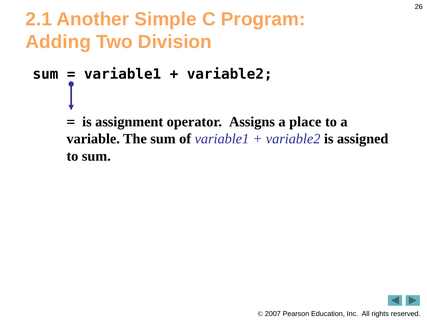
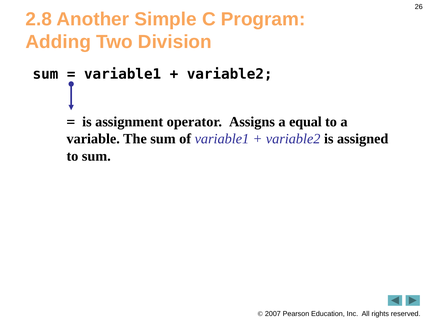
2.1: 2.1 -> 2.8 (39, 19)
place: place -> equal (305, 122)
